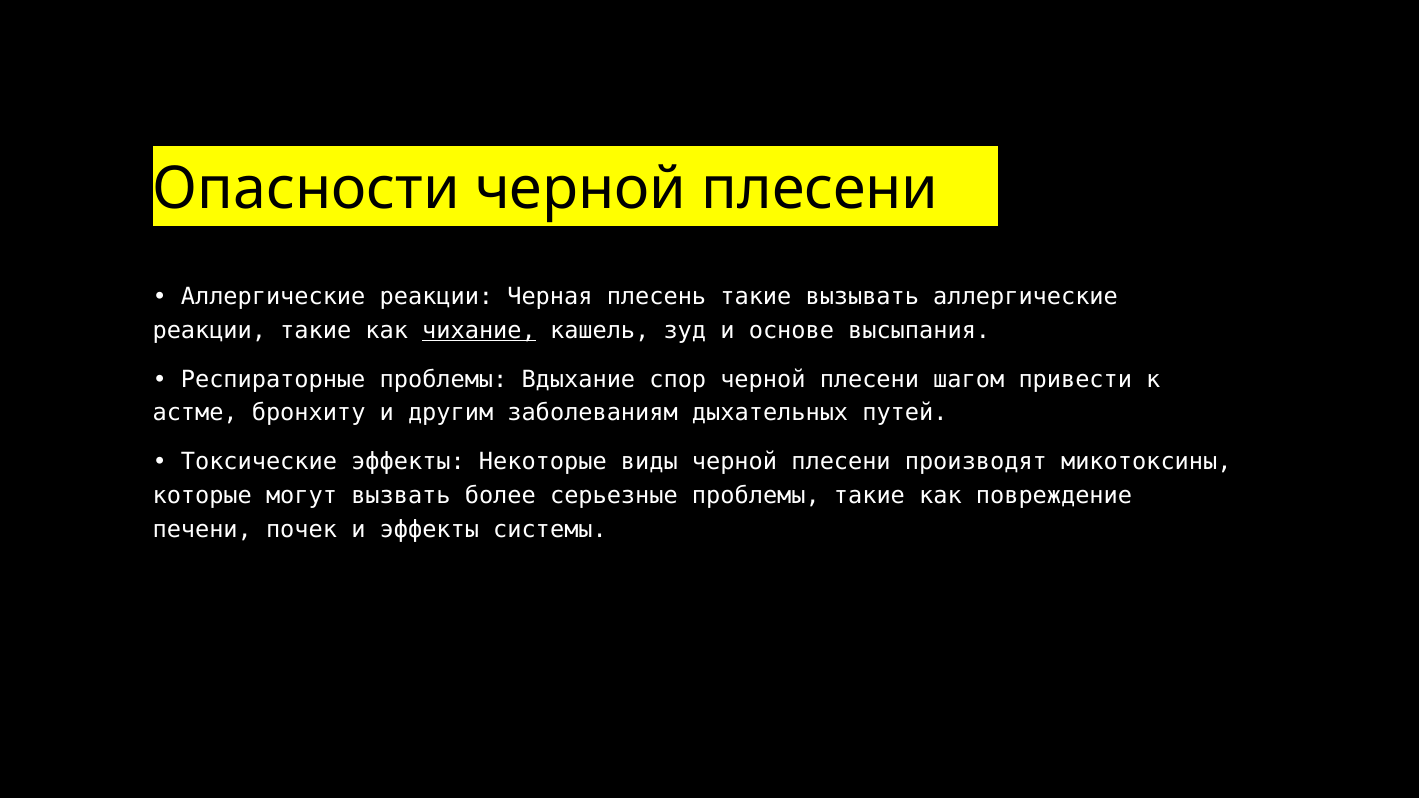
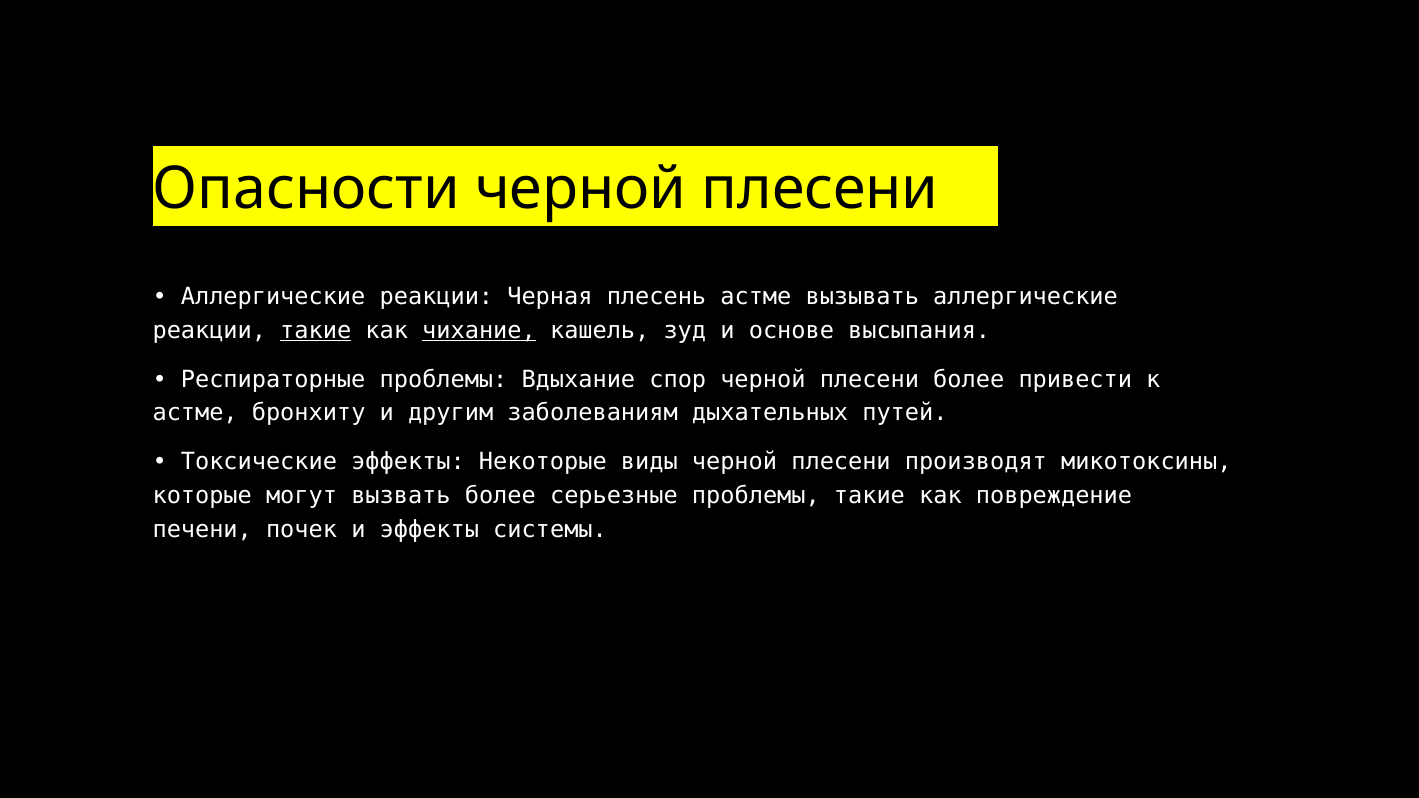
плесень такие: такие -> астме (756, 297)
такие underline: none -> present (316, 331)
плесени шагом: шагом -> более (969, 379)
